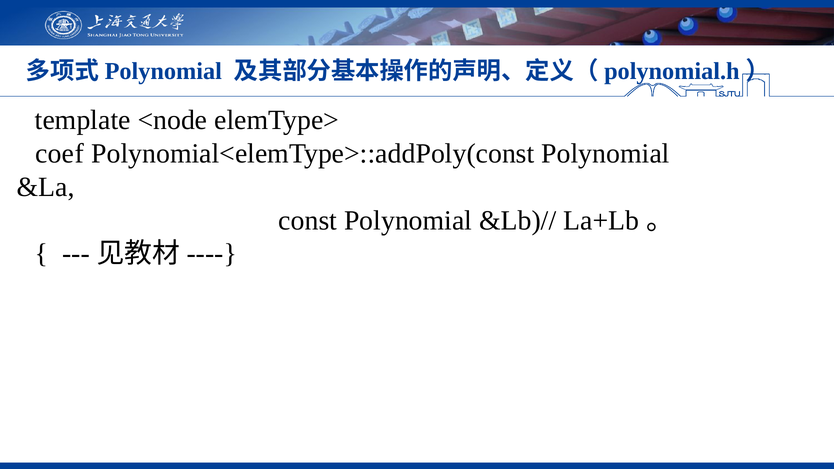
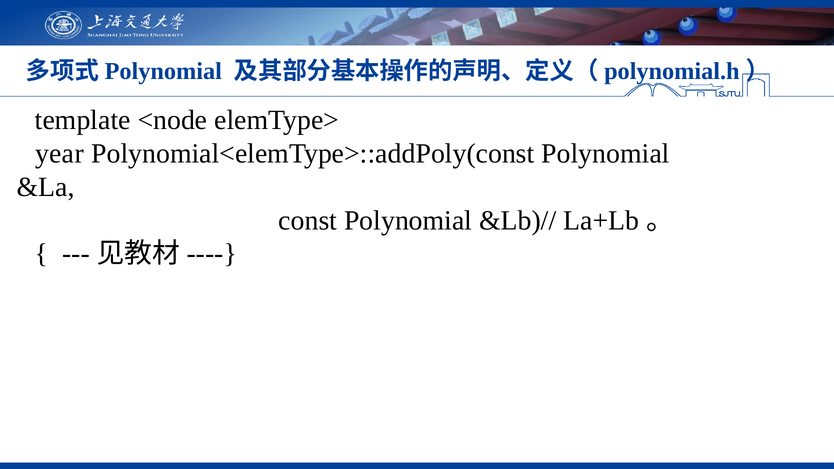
coef: coef -> year (59, 154)
